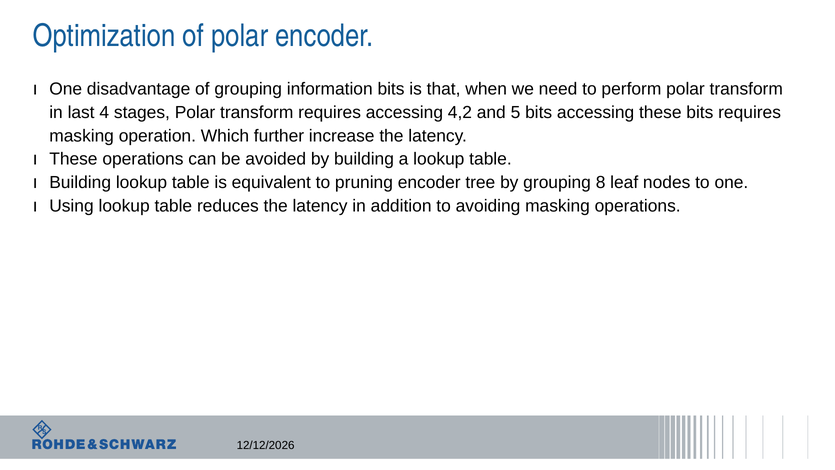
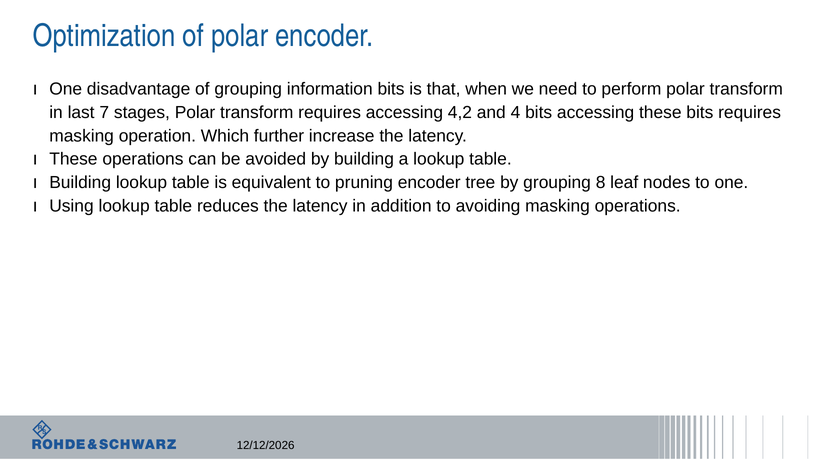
4: 4 -> 7 (104, 112)
5: 5 -> 4 (516, 112)
